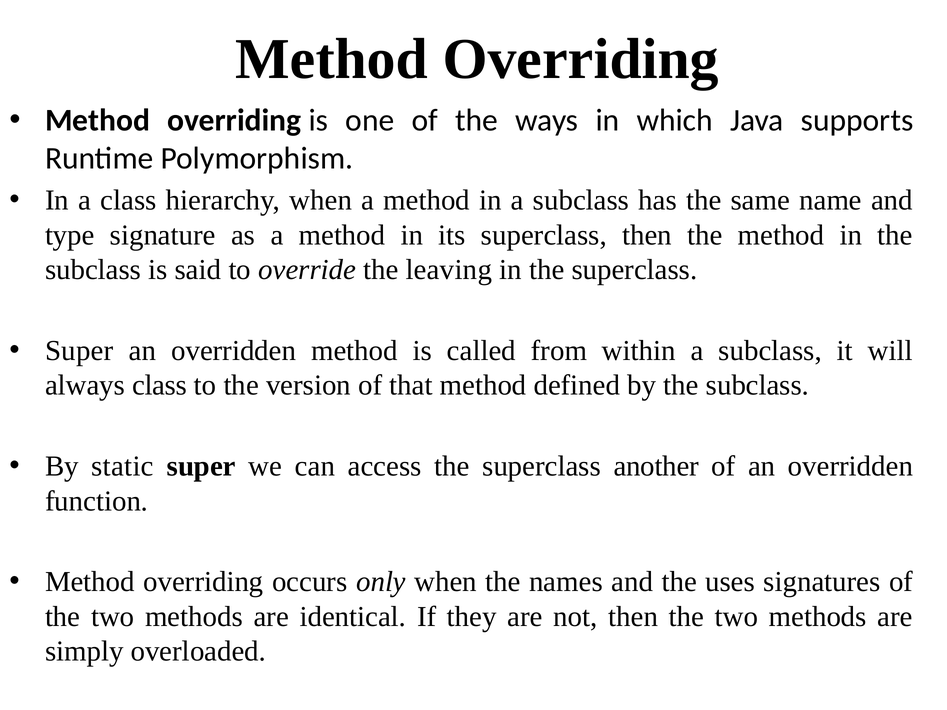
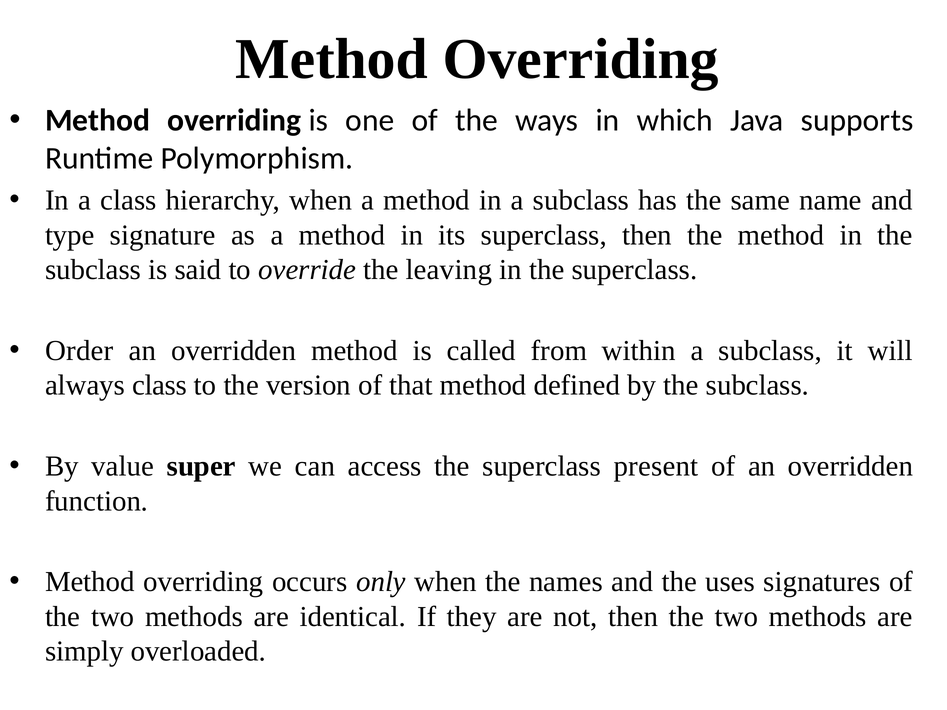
Super: Super -> Order (79, 351)
static: static -> value (123, 466)
another: another -> present (656, 466)
